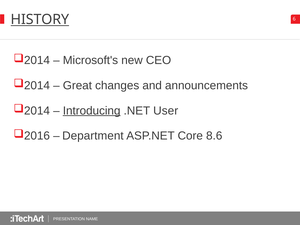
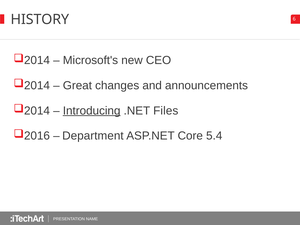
HISTORY underline: present -> none (40, 20)
User: User -> Files (166, 111)
8.6: 8.6 -> 5.4 (214, 136)
